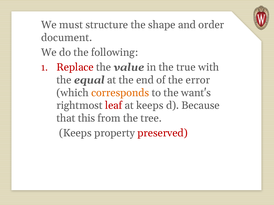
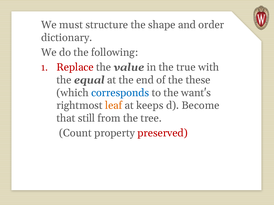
document: document -> dictionary (67, 38)
error: error -> these (198, 80)
corresponds colour: orange -> blue (120, 93)
leaf colour: red -> orange (114, 106)
Because: Because -> Become (201, 106)
this: this -> still (87, 118)
Keeps: Keeps -> Count (75, 133)
